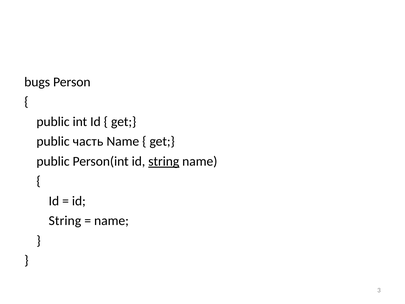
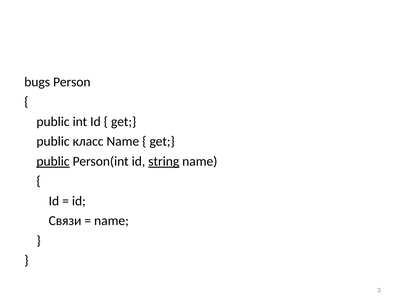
часть: часть -> класс (88, 141)
public underline: none -> present (53, 161)
String: String -> Связи (65, 221)
